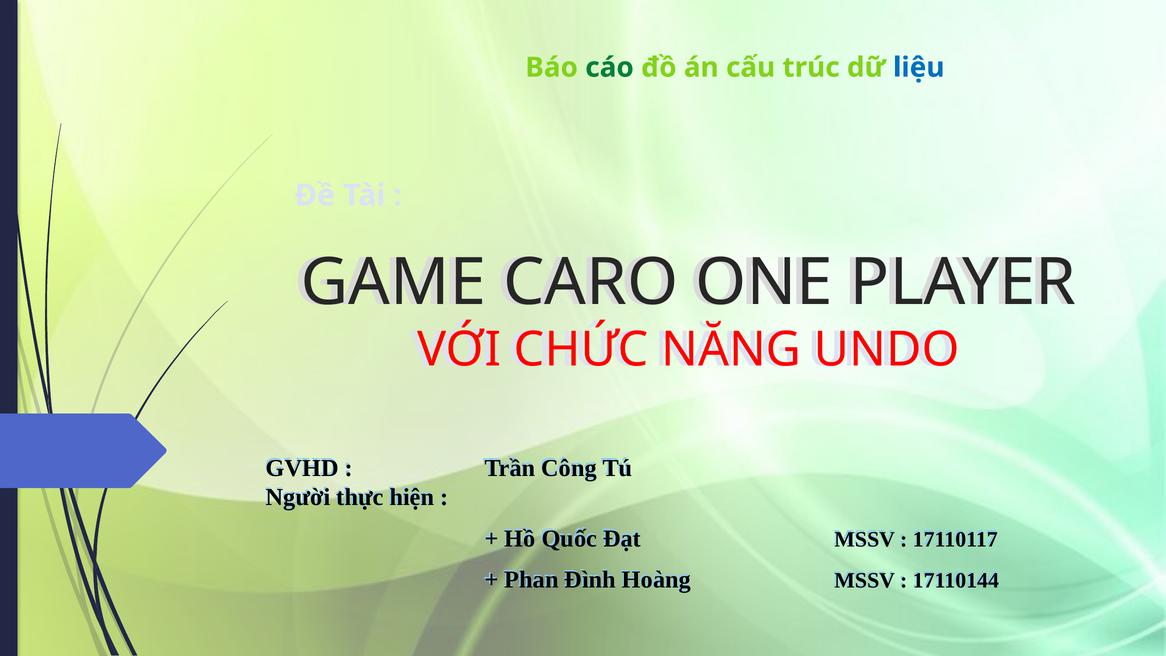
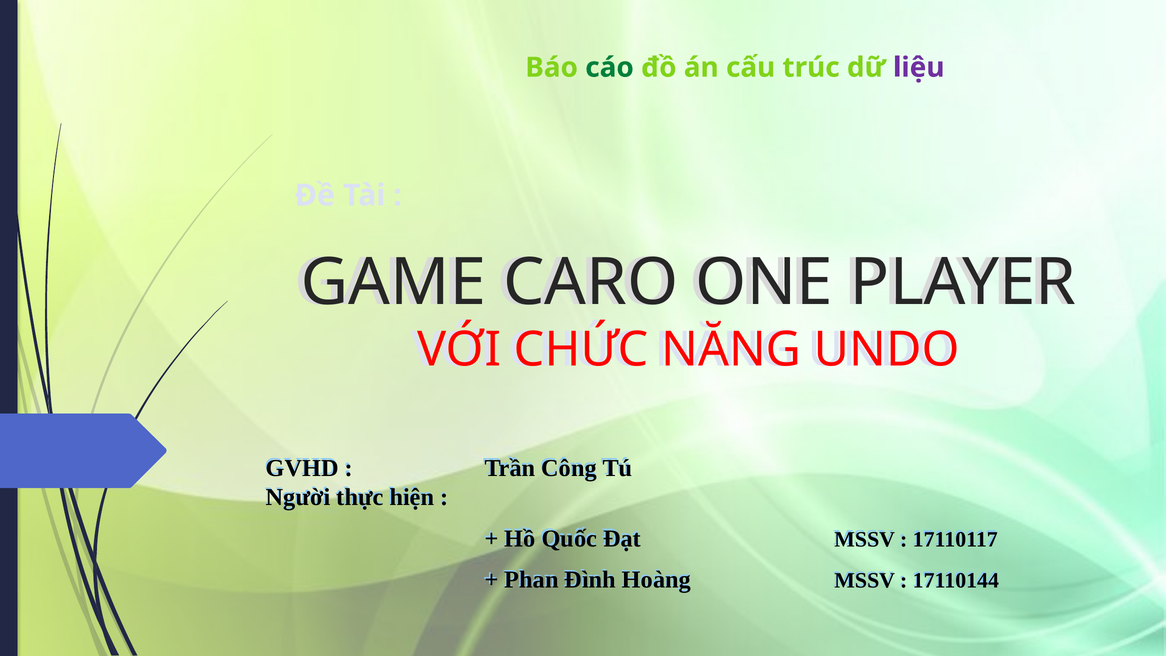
liệu colour: blue -> purple (919, 67)
